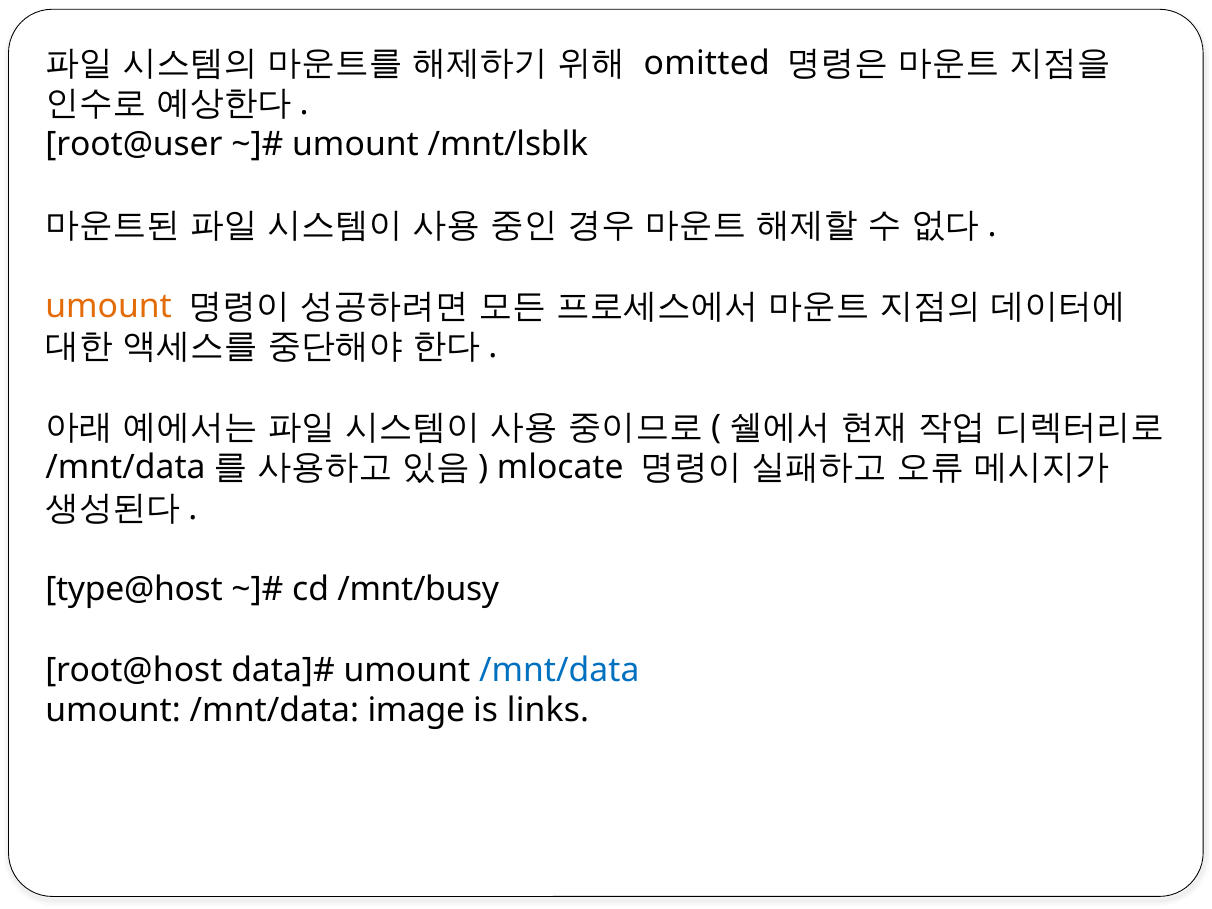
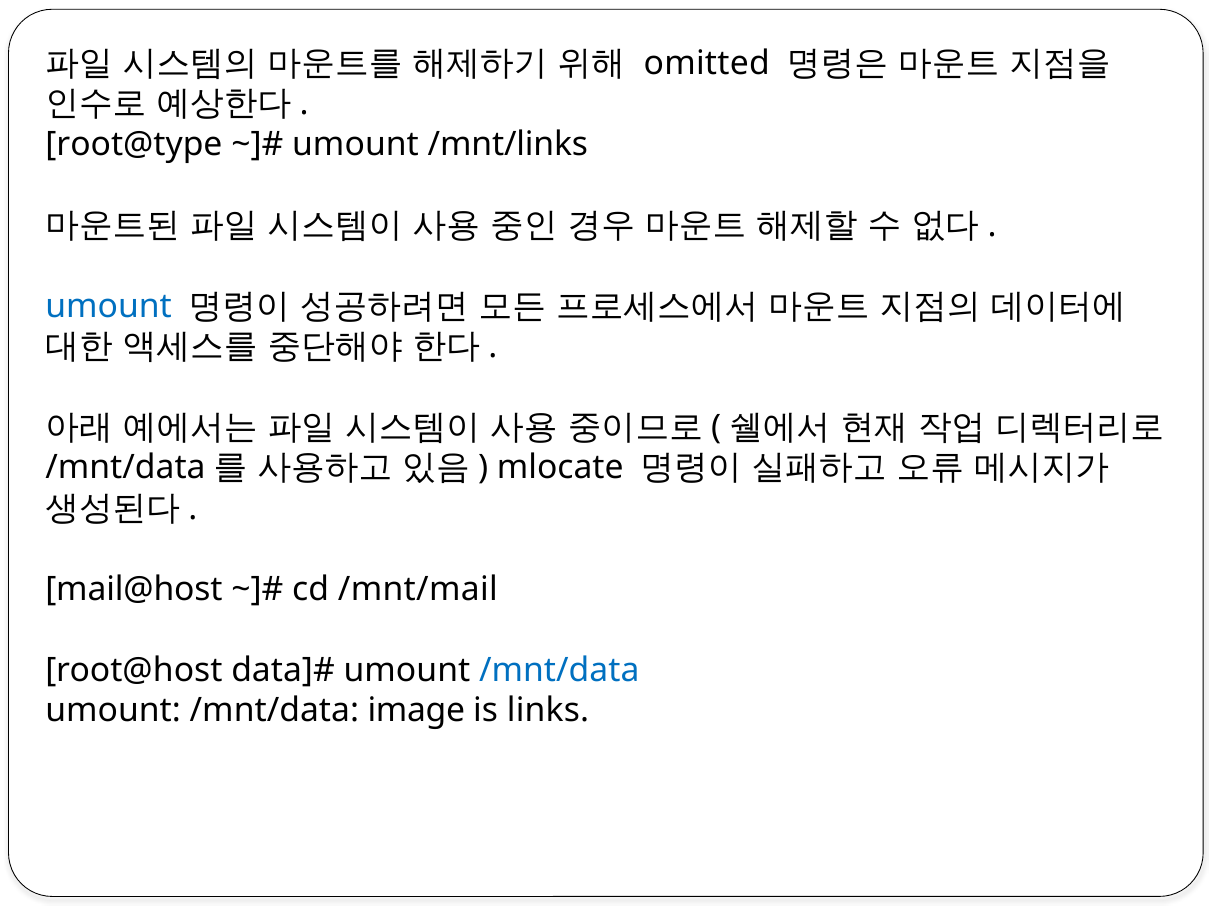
root@user: root@user -> root@type (134, 144)
/mnt/lsblk: /mnt/lsblk -> /mnt/links (508, 144)
umount colour: orange -> blue (109, 306)
type@host: type@host -> mail@host (134, 589)
/mnt/busy: /mnt/busy -> /mnt/mail (418, 589)
